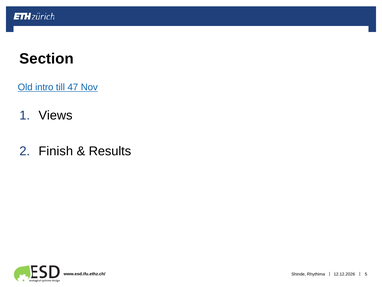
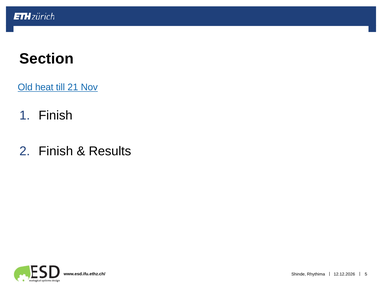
intro: intro -> heat (44, 87)
47: 47 -> 21 (73, 87)
Views: Views -> Finish (55, 115)
